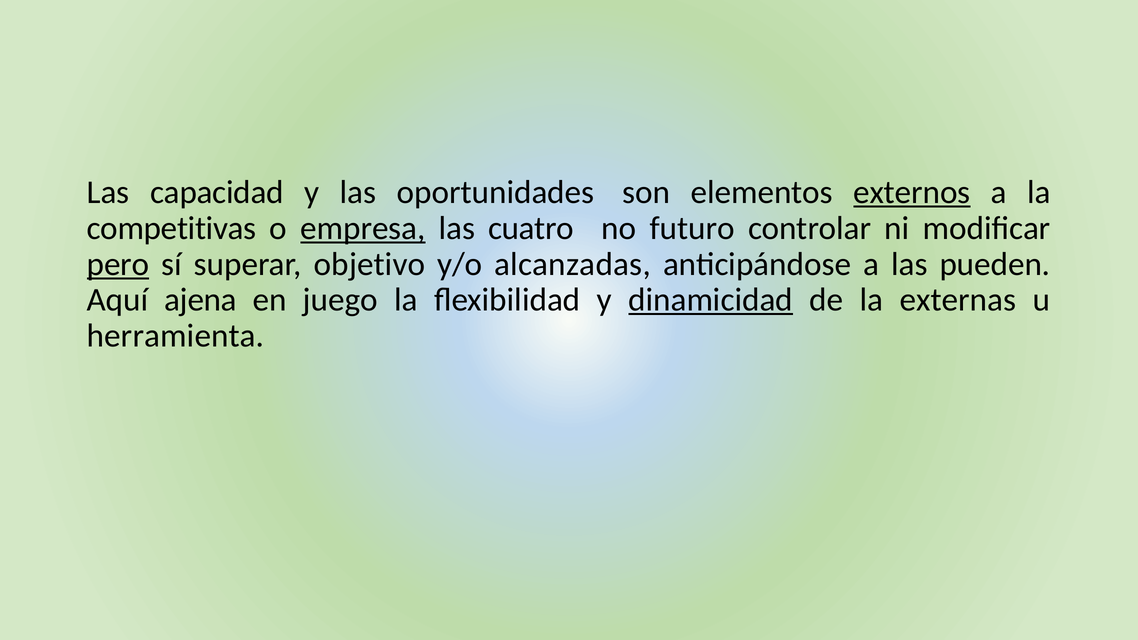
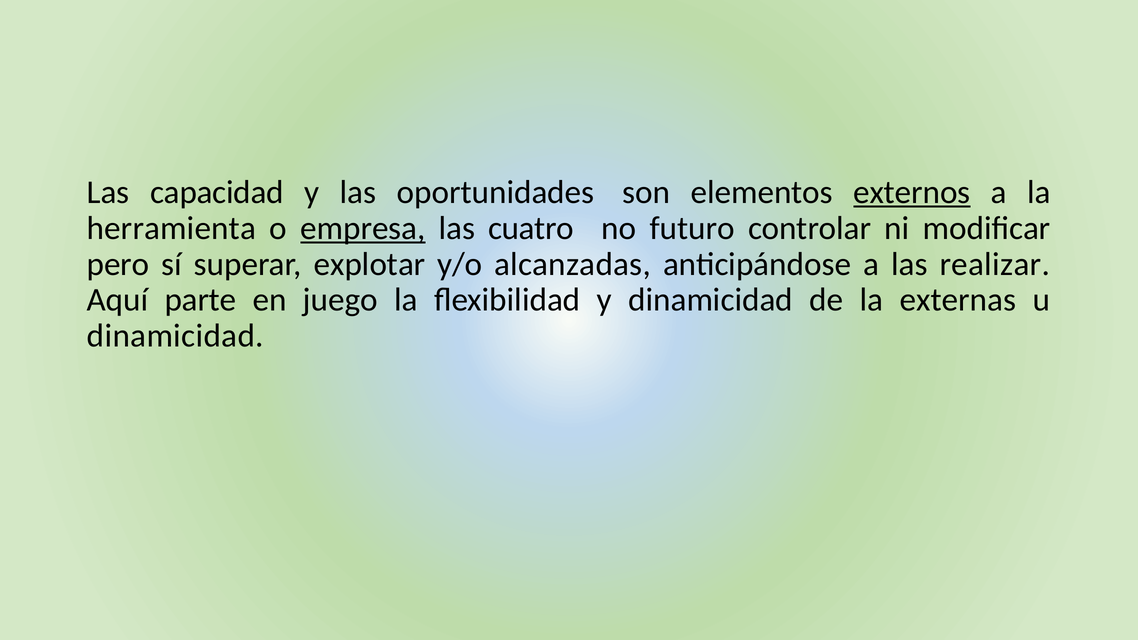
competitivas: competitivas -> herramienta (171, 228)
pero underline: present -> none (118, 264)
objetivo: objetivo -> explotar (370, 264)
pueden: pueden -> realizar (995, 264)
ajena: ajena -> parte (201, 300)
dinamicidad underline: present -> none (711, 300)
herramienta: herramienta -> dinamicidad (175, 336)
